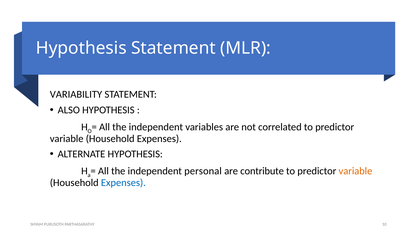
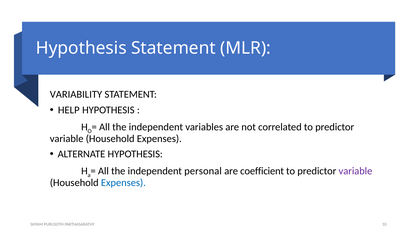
ALSO: ALSO -> HELP (69, 110)
contribute: contribute -> coefficient (262, 171)
variable colour: orange -> purple (355, 171)
